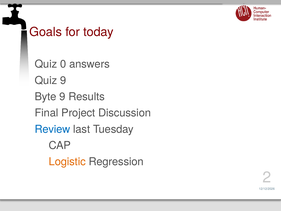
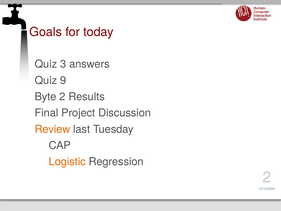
0: 0 -> 3 (63, 64)
Byte 9: 9 -> 2 (62, 97)
Review colour: blue -> orange (52, 129)
